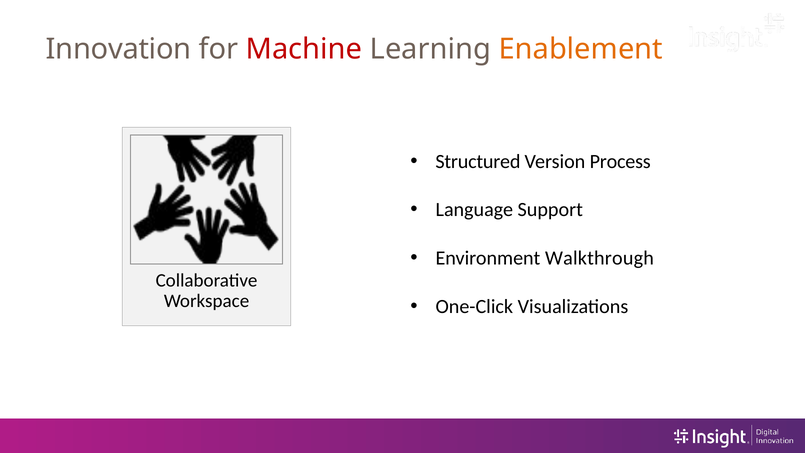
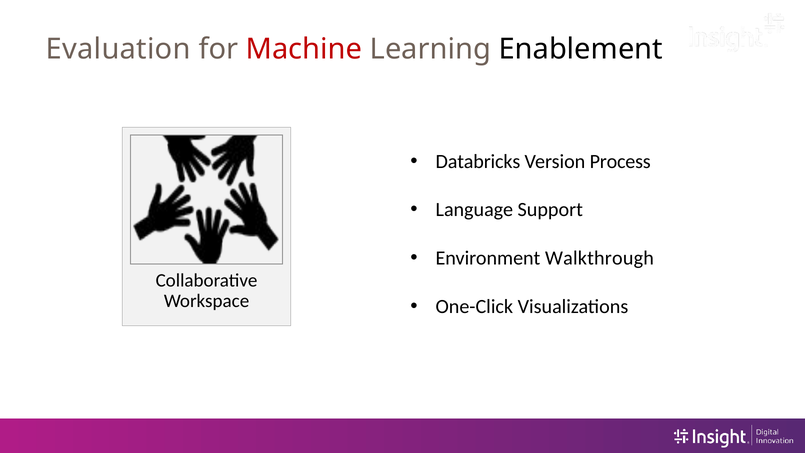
Innovation: Innovation -> Evaluation (118, 49)
Enablement colour: orange -> black (581, 49)
Structured: Structured -> Databricks (478, 161)
